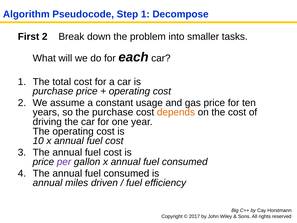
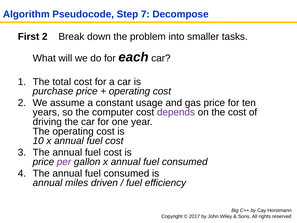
Step 1: 1 -> 7 (145, 14)
the purchase: purchase -> computer (113, 112)
depends colour: orange -> purple (176, 112)
